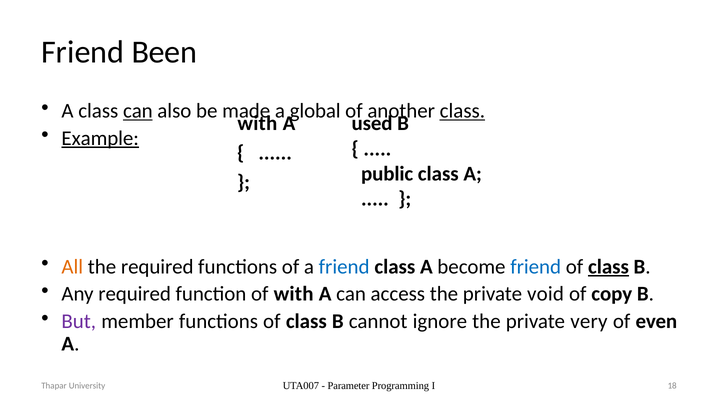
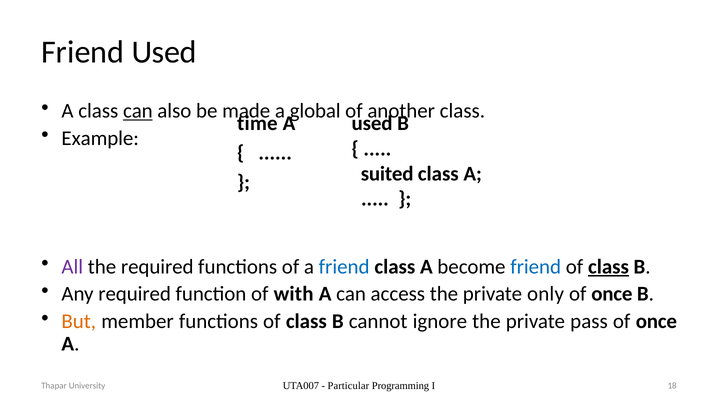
Friend Been: Been -> Used (164, 52)
class underline: present -> none (462, 111)
with: with -> time (257, 123)
Example underline: present -> none (100, 138)
public: public -> suited (387, 174)
All colour: orange -> purple (72, 267)
void: void -> only (546, 294)
copy: copy -> once (612, 294)
But colour: purple -> orange (79, 321)
very: very -> pass (589, 321)
even: even -> once (656, 321)
Parameter: Parameter -> Particular (348, 386)
